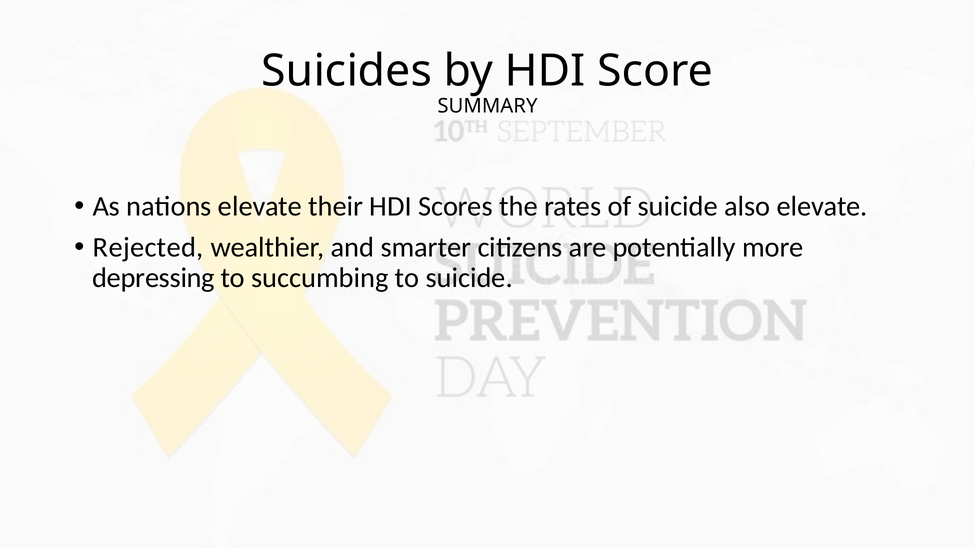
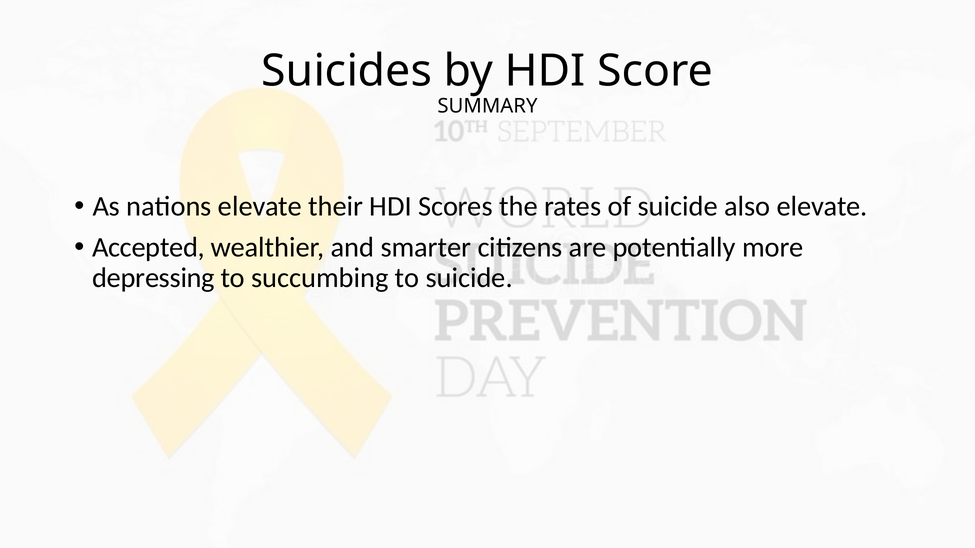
Rejected: Rejected -> Accepted (148, 248)
